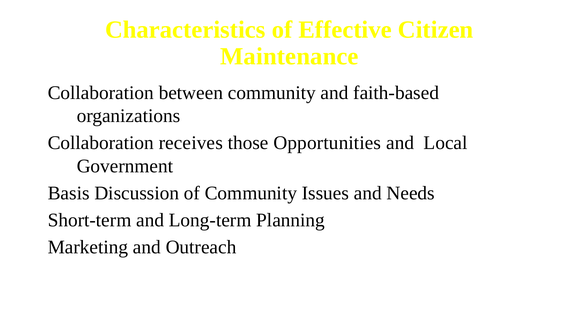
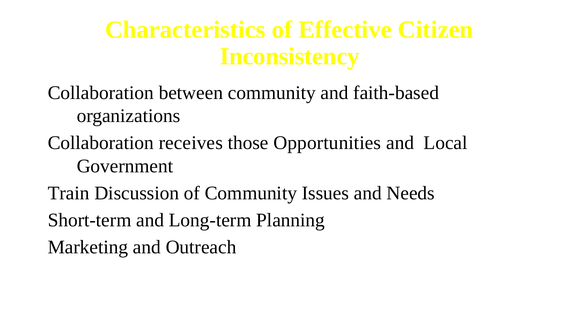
Maintenance: Maintenance -> Inconsistency (290, 56)
Basis: Basis -> Train (69, 193)
